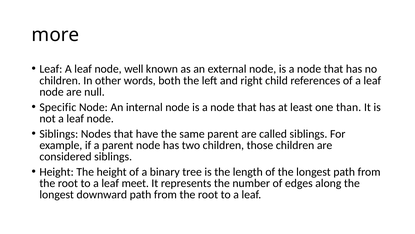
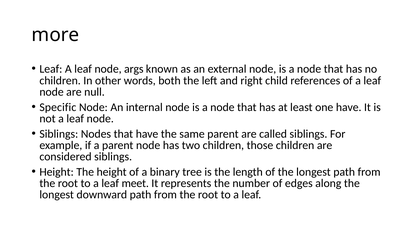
well: well -> args (134, 69)
one than: than -> have (349, 107)
